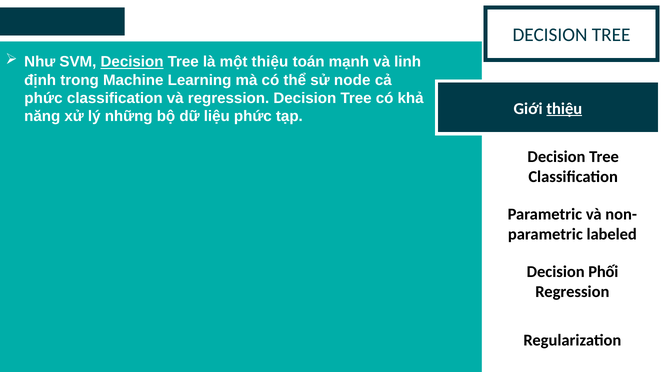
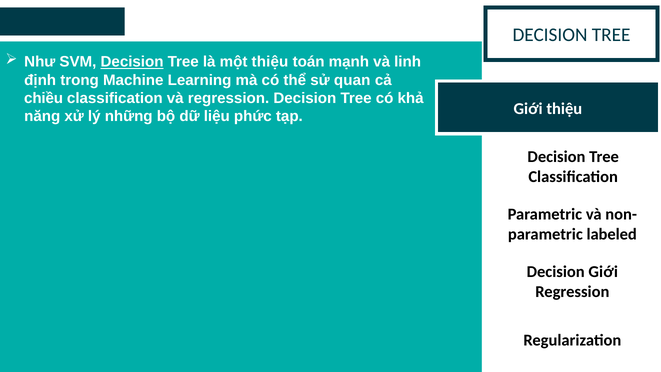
node: node -> quan (352, 80)
phức: phức -> chiều (44, 98)
thiệu underline: present -> none (564, 109)
Decision Phối: Phối -> Giới (603, 272)
